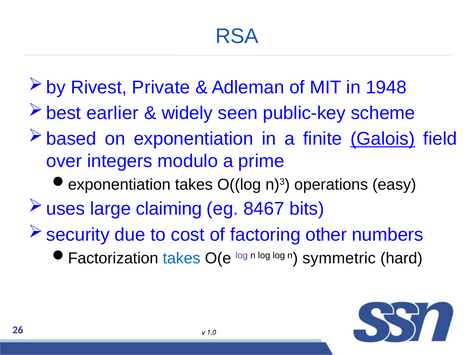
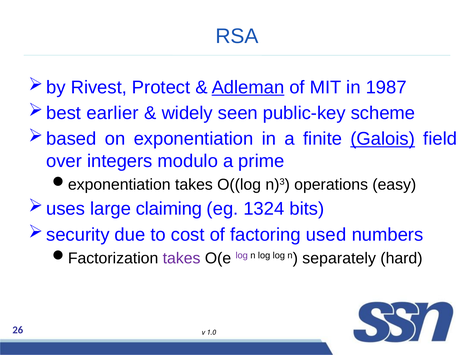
Private: Private -> Protect (161, 87)
Adleman underline: none -> present (248, 87)
1948: 1948 -> 1987 (386, 87)
8467: 8467 -> 1324 (264, 209)
other: other -> used (326, 235)
takes colour: blue -> purple (182, 258)
symmetric: symmetric -> separately (339, 258)
